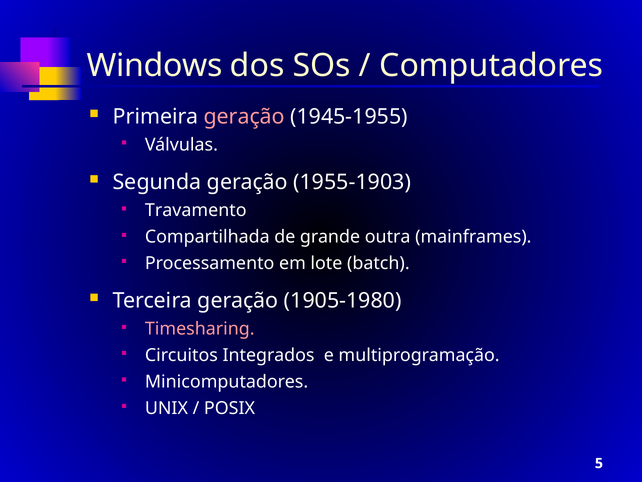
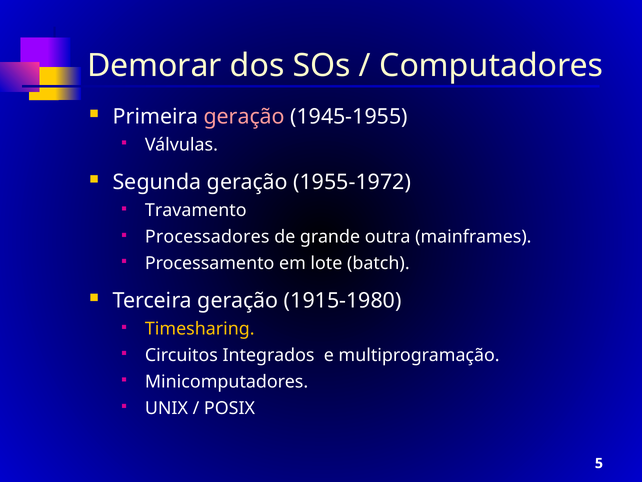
Windows: Windows -> Demorar (154, 65)
1955-1903: 1955-1903 -> 1955-1972 (352, 182)
Compartilhada: Compartilhada -> Processadores (207, 237)
1905-1980: 1905-1980 -> 1915-1980 (343, 300)
Timesharing colour: pink -> yellow (200, 329)
